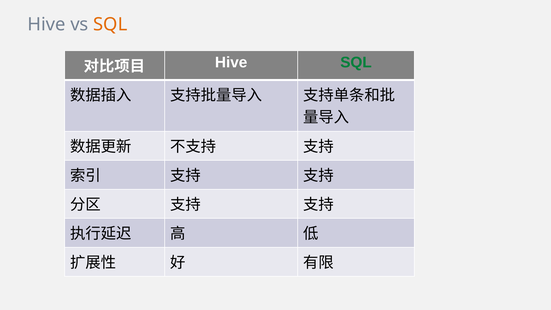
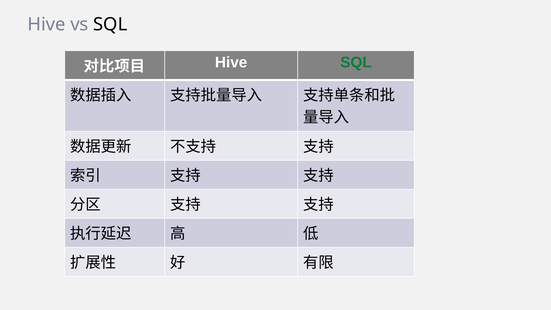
SQL colour: orange -> black (110, 24)
